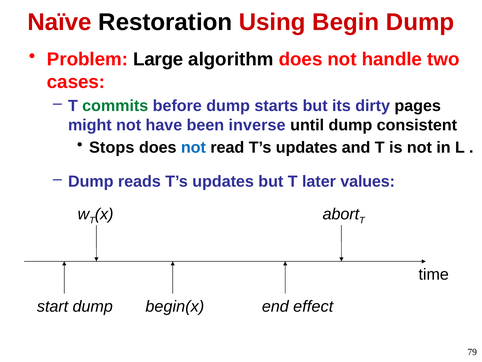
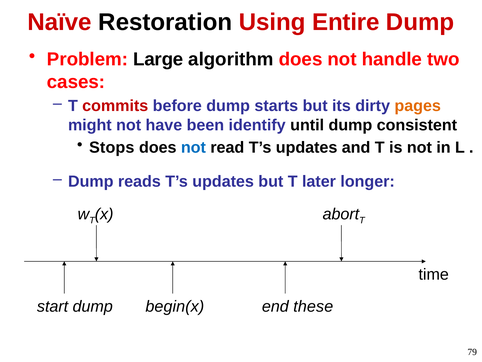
Begin: Begin -> Entire (346, 22)
commits colour: green -> red (115, 106)
pages colour: black -> orange (418, 106)
inverse: inverse -> identify (257, 125)
values: values -> longer (368, 181)
effect: effect -> these (313, 306)
